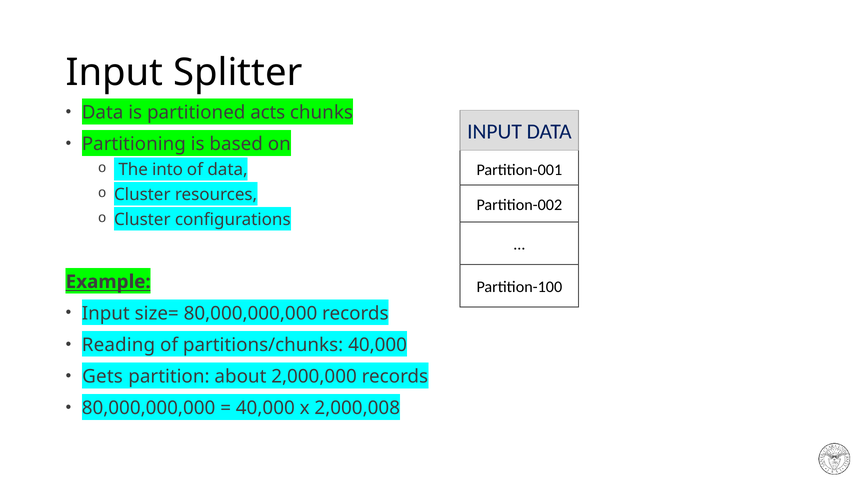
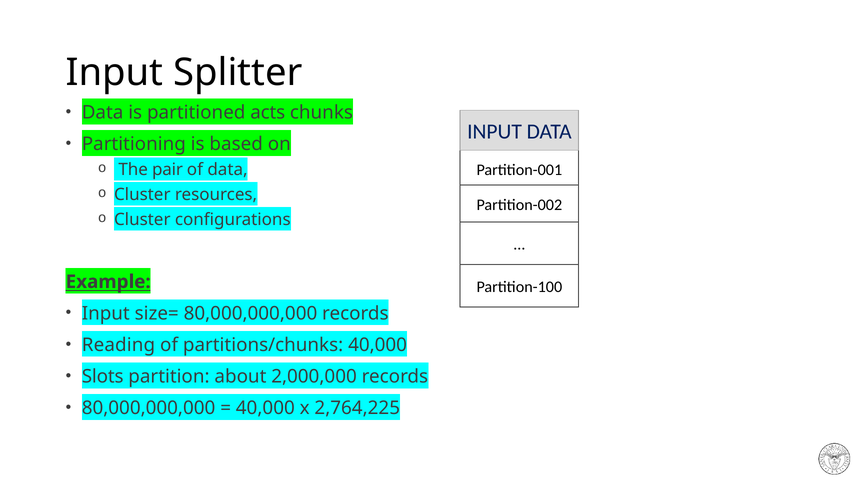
into: into -> pair (168, 170)
Gets: Gets -> Slots (103, 377)
2,000,008: 2,000,008 -> 2,764,225 (357, 408)
